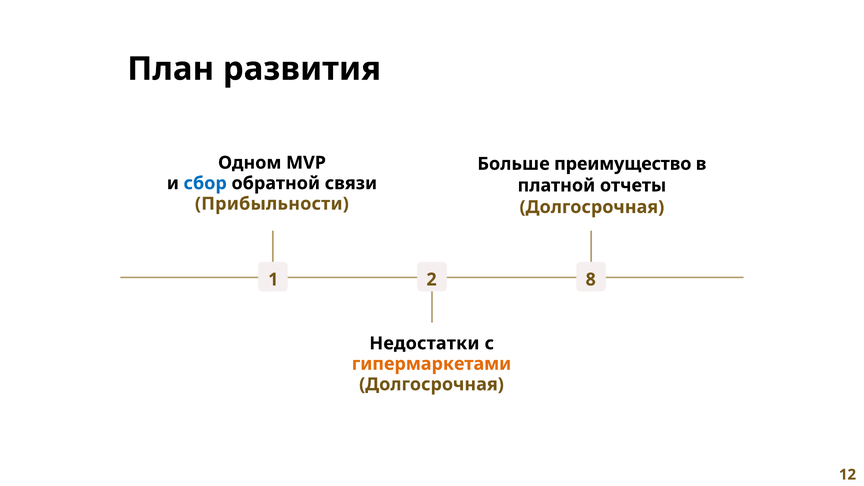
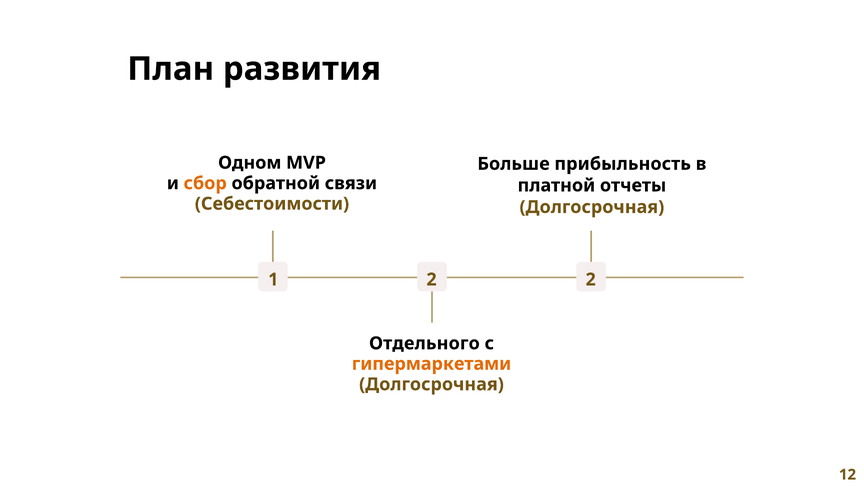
преимущество: преимущество -> прибыльность (623, 164)
сбор colour: blue -> orange (205, 183)
Прибыльности: Прибыльности -> Себестоимости (272, 204)
2 8: 8 -> 2 (591, 280)
Недостатки: Недостатки -> Отдельного (424, 343)
